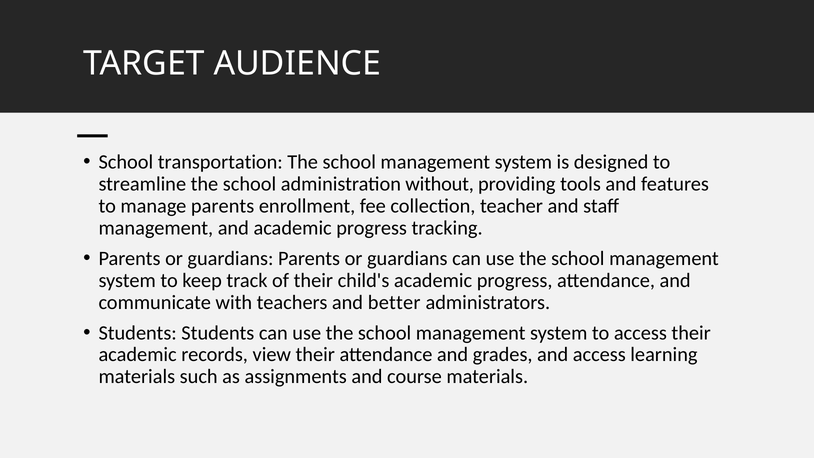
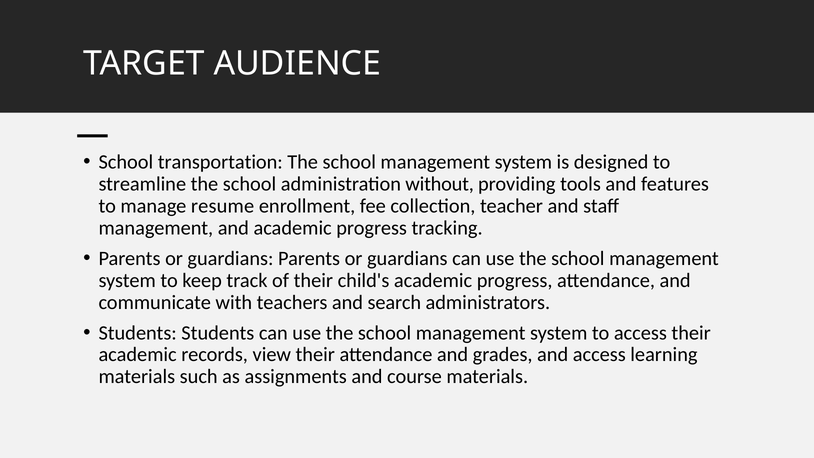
manage parents: parents -> resume (223, 206)
better: better -> search (394, 302)
